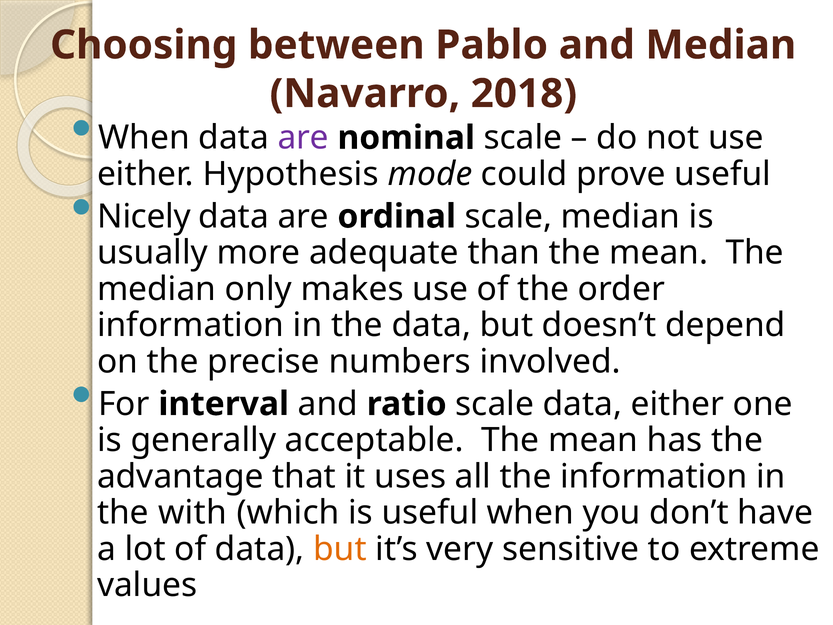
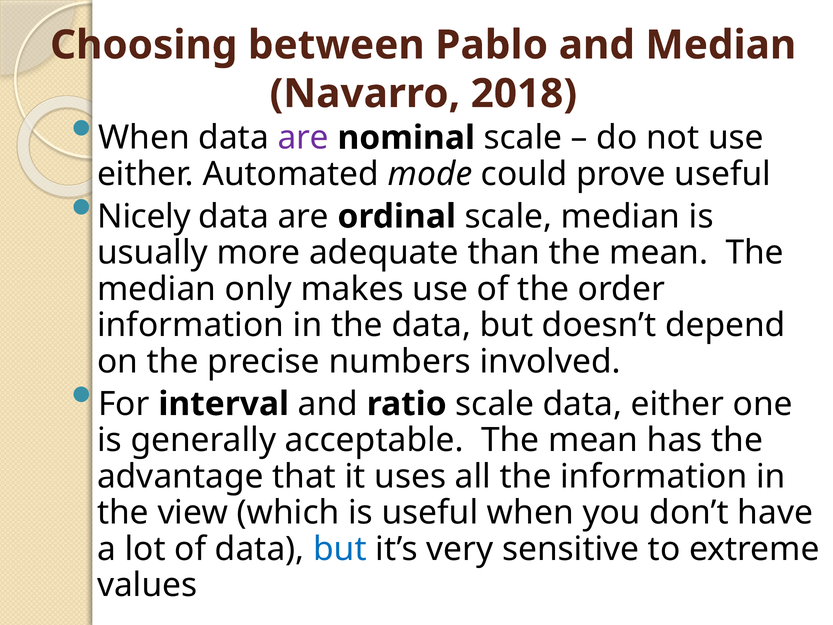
Hypothesis: Hypothesis -> Automated (291, 174)
with: with -> view (193, 513)
but colour: orange -> blue (340, 549)
